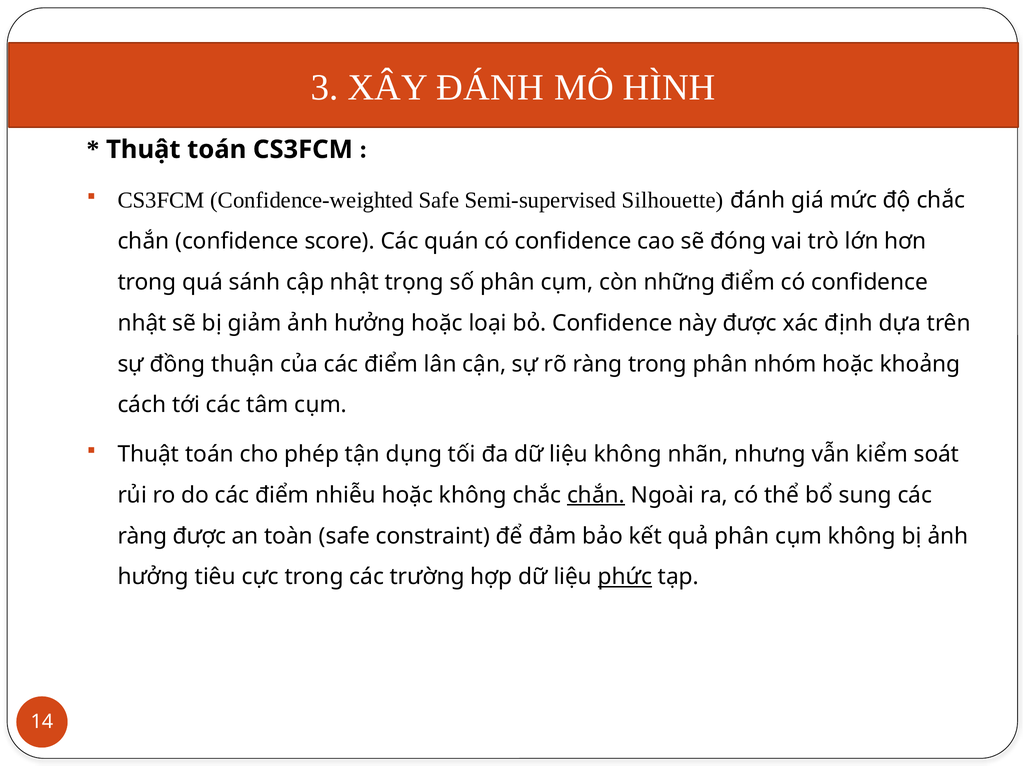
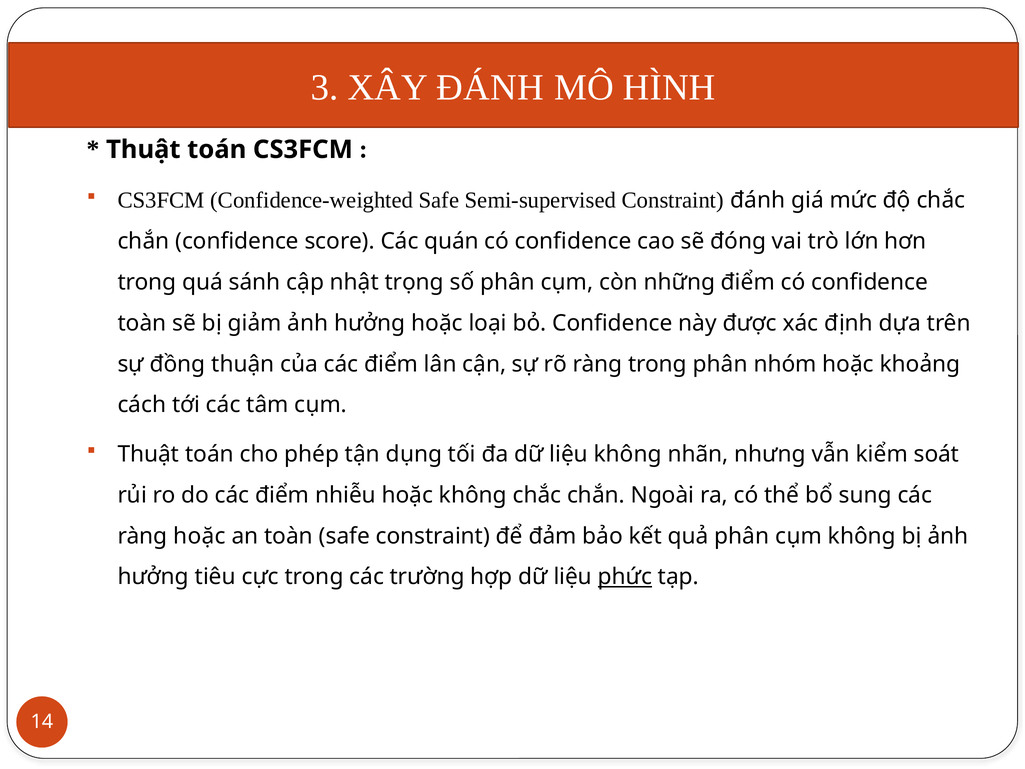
Semi-supervised Silhouette: Silhouette -> Constraint (673, 200)
nhật: nhật -> toàn (142, 323)
chắn underline: present -> none (596, 495)
ràng được: được -> hoặc (199, 536)
